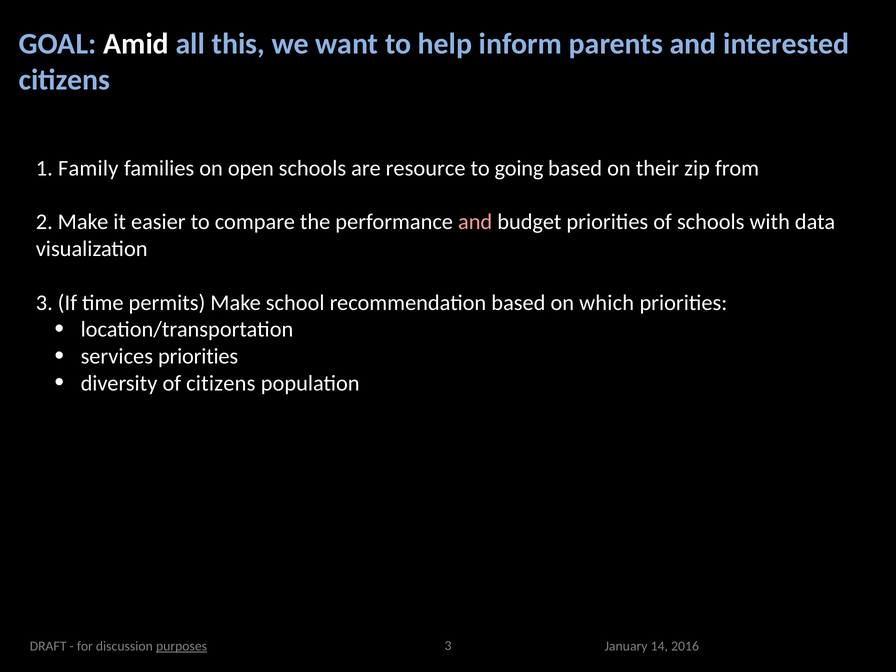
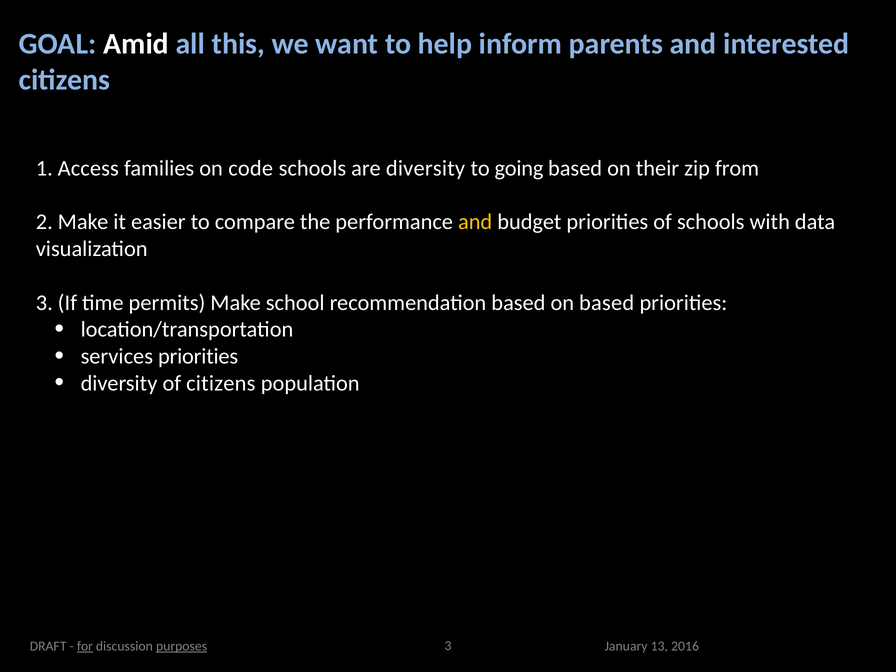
Family: Family -> Access (88, 168)
open: open -> code (251, 168)
are resource: resource -> diversity (426, 168)
and colour: pink -> yellow (475, 222)
on which: which -> based (607, 303)
for underline: none -> present (85, 646)
14: 14 -> 13 (659, 646)
